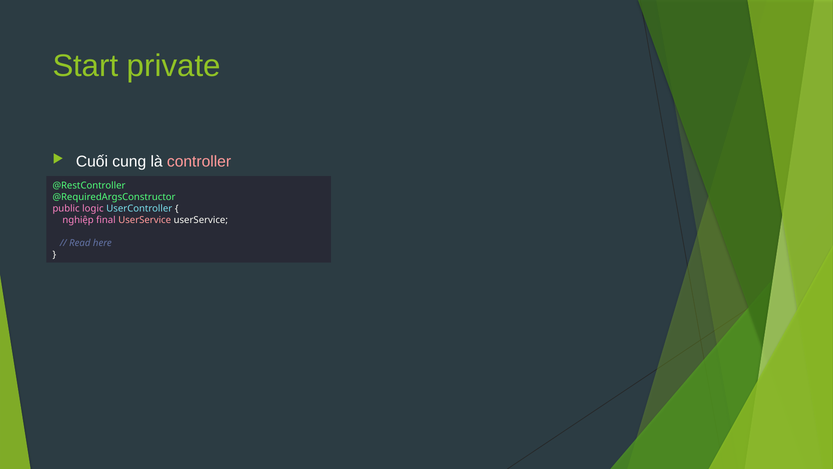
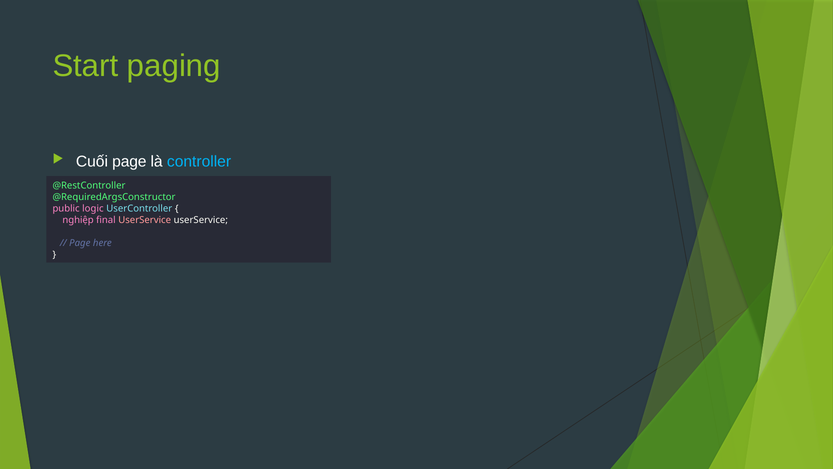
private: private -> paging (174, 66)
Cuối cung: cung -> page (129, 161)
controller colour: pink -> light blue (199, 161)
Read: Read -> Page (80, 243)
